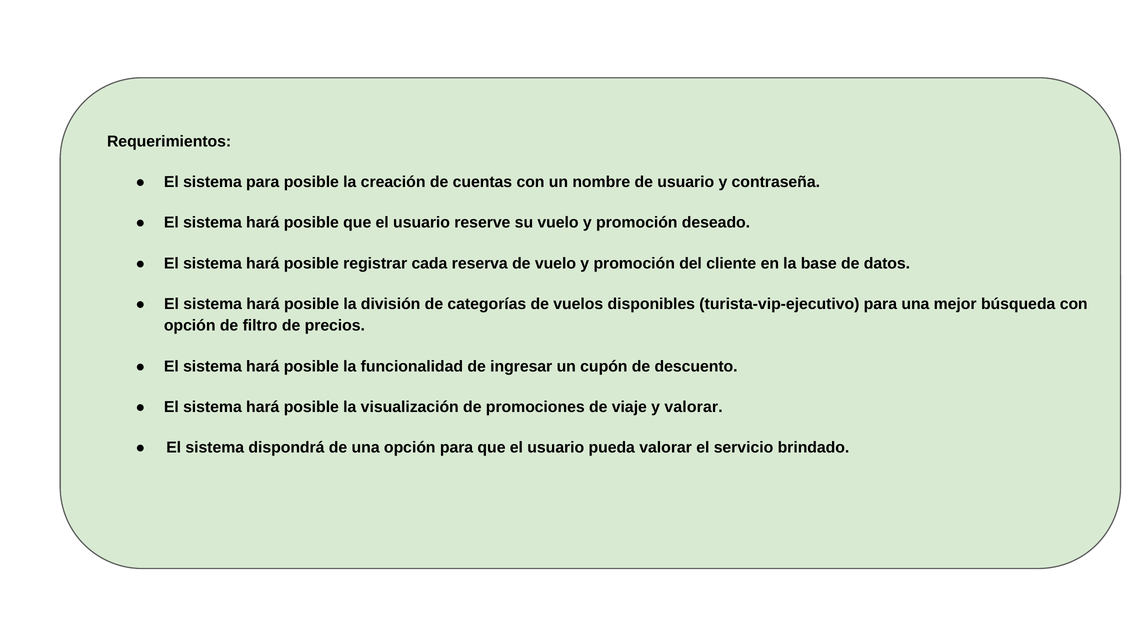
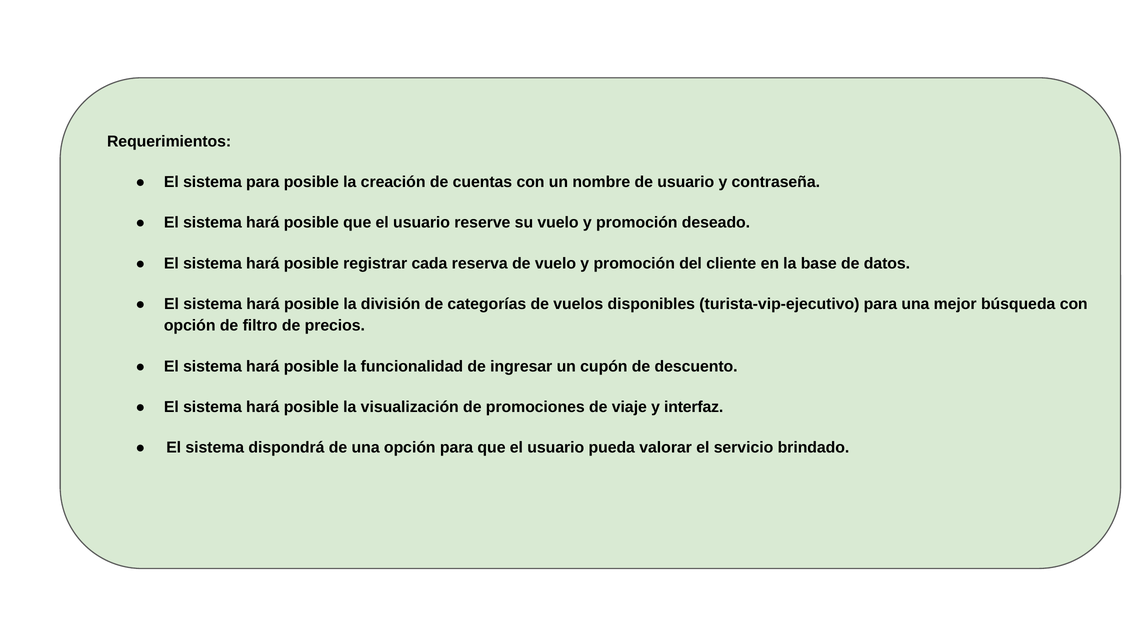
y valorar: valorar -> interfaz (694, 407)
